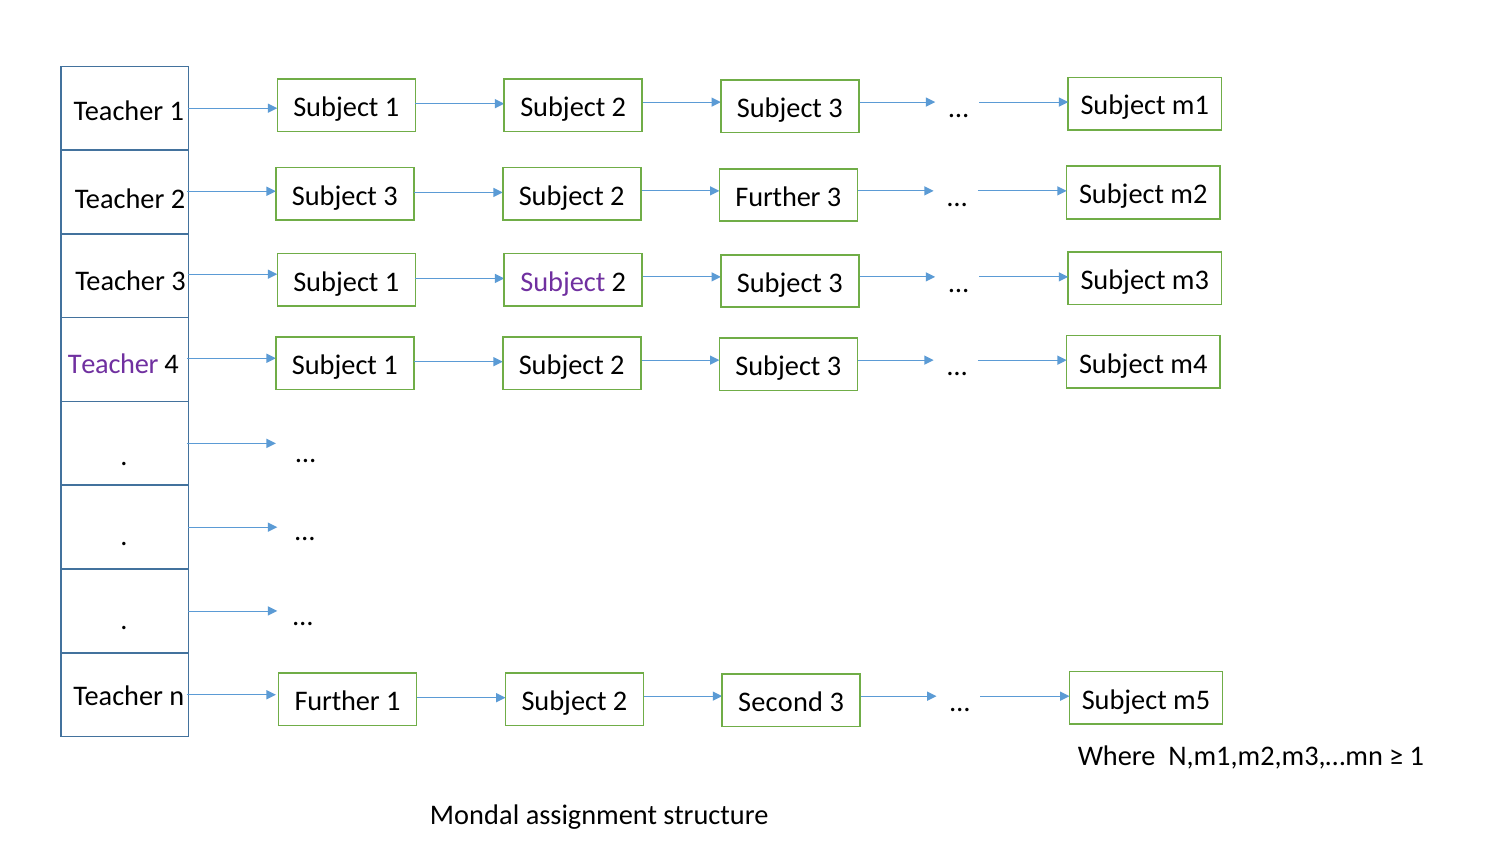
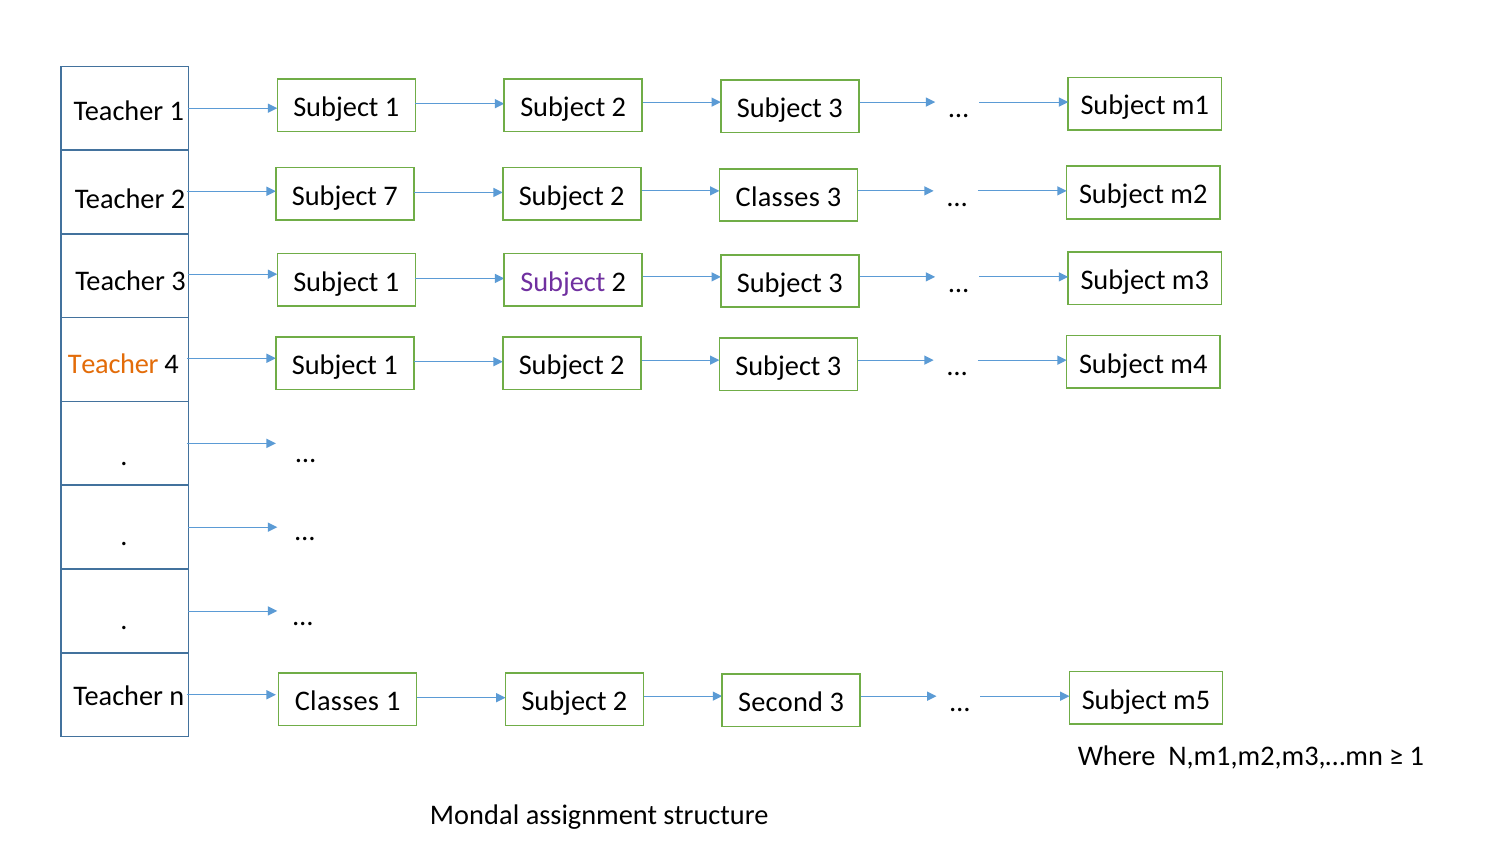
3: 3 -> 7 (390, 196)
2 Further: Further -> Classes (778, 197)
Teacher colour: purple -> orange (113, 364)
Further: Further -> Classes (337, 701)
